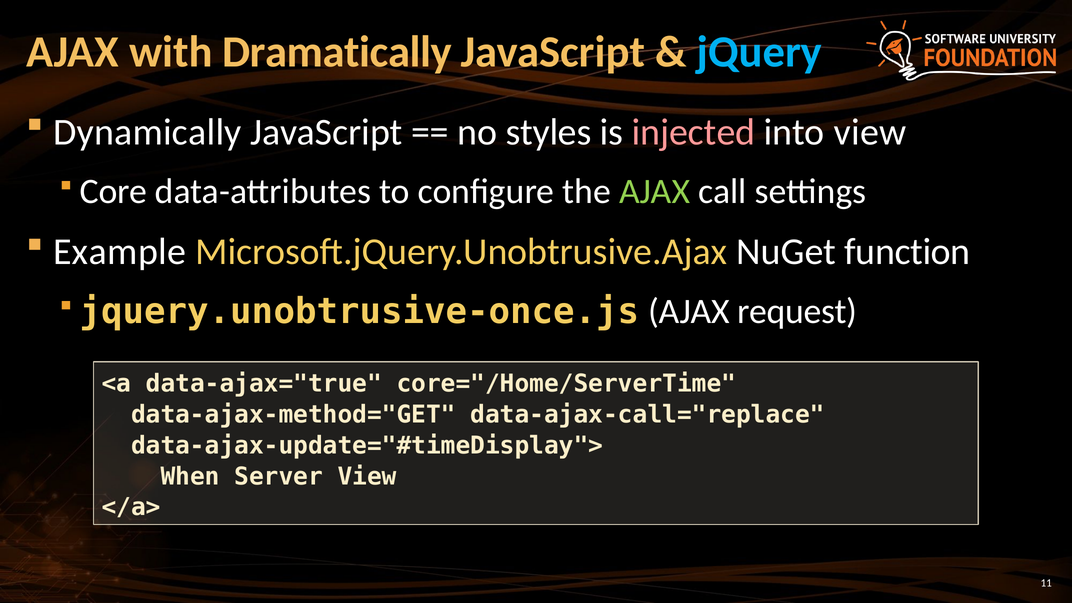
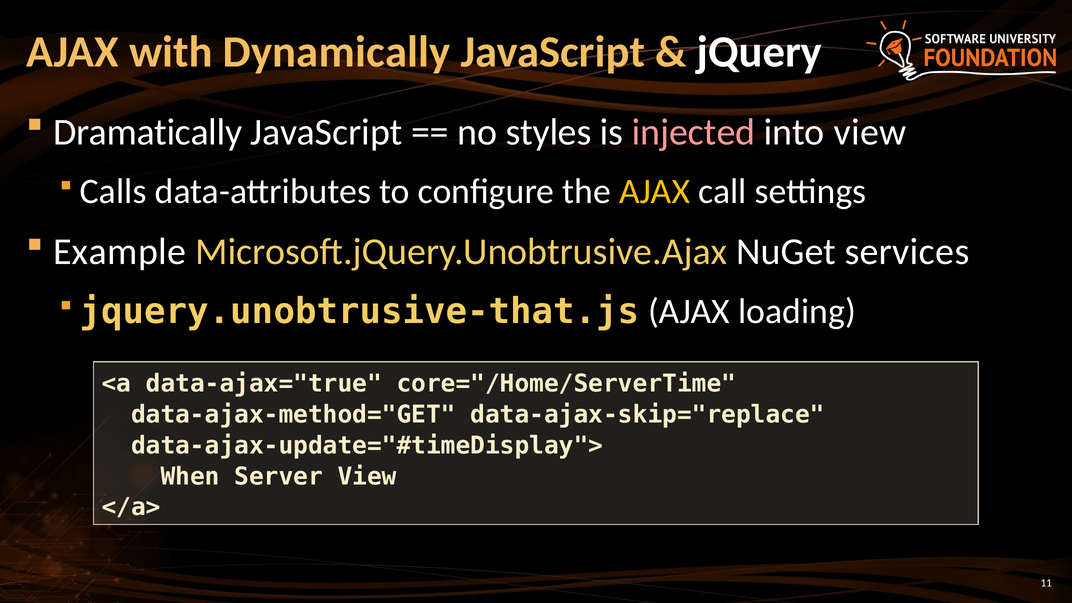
Dramatically: Dramatically -> Dynamically (337, 52)
jQuery colour: light blue -> white (759, 52)
Dynamically: Dynamically -> Dramatically (148, 132)
Core: Core -> Calls (113, 192)
AJAX colour: light green -> yellow (655, 192)
function: function -> services (907, 252)
jquery.unobtrusive-once.js: jquery.unobtrusive-once.js -> jquery.unobtrusive-that.js (360, 311)
request: request -> loading (797, 311)
data-ajax-call="replace: data-ajax-call="replace -> data-ajax-skip="replace (648, 415)
